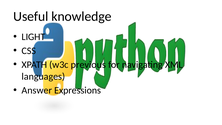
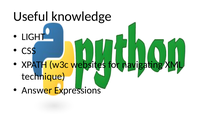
previous: previous -> websites (88, 65)
languages: languages -> technique (43, 76)
